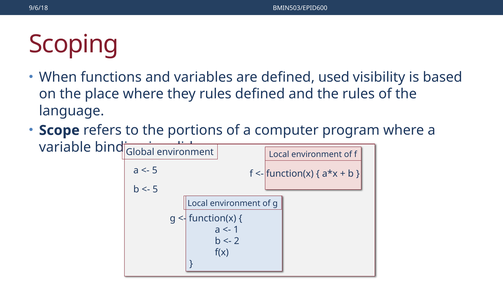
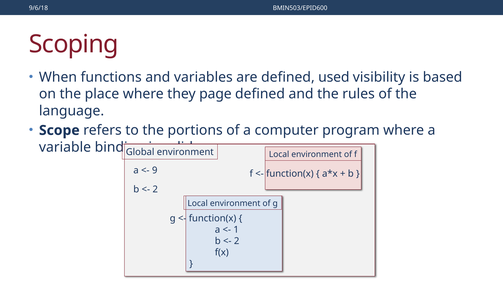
they rules: rules -> page (215, 94)
5: 5 -> 9 (155, 170)
5: 5 -> 2 (155, 189)
